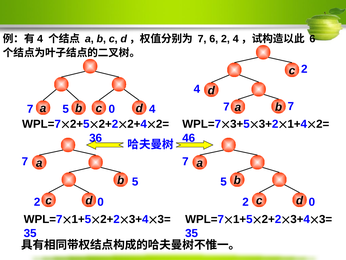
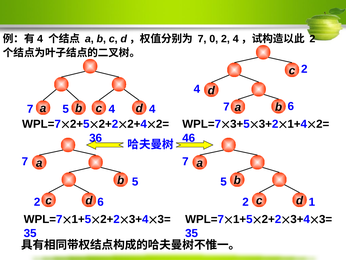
7 6: 6 -> 0 (214, 39)
6: 6 -> 2 (312, 39)
7 7: 7 -> 6 (291, 106)
5 0: 0 -> 4 (112, 109)
0: 0 -> 6 (101, 202)
0: 0 -> 1 (312, 202)
